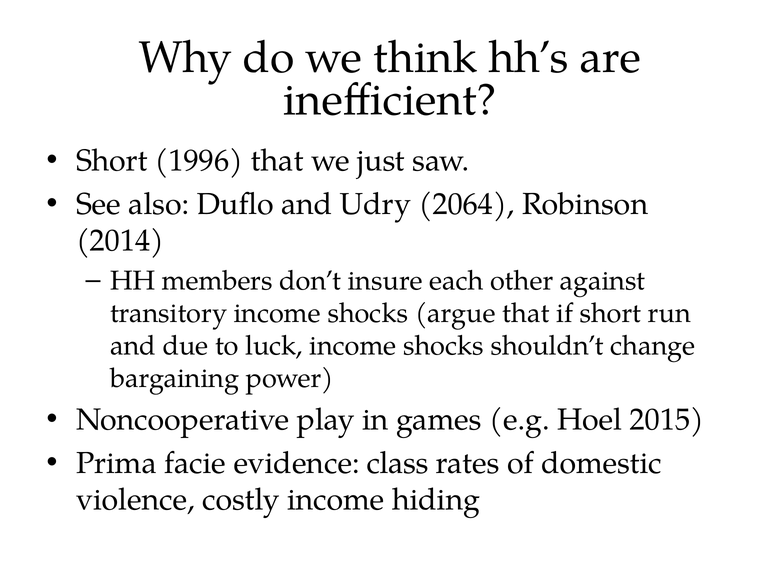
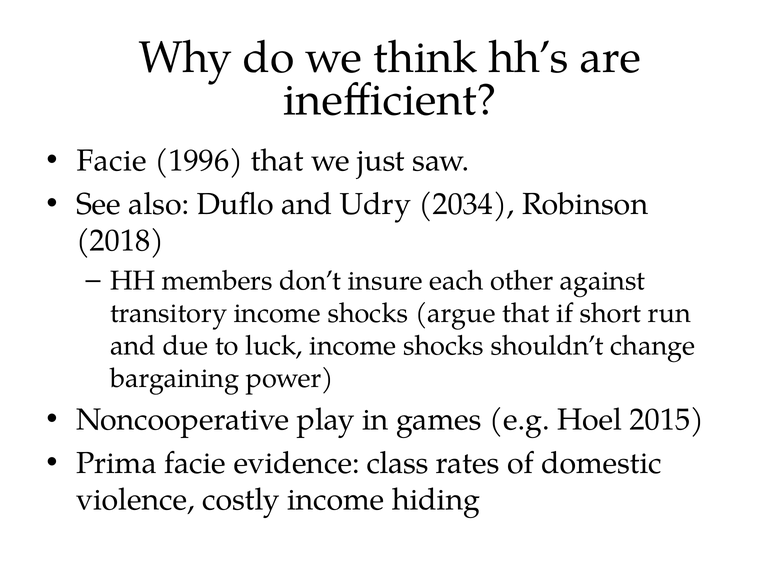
Short: Short -> Facie (112, 161)
2064: 2064 -> 2034 (467, 204)
2014: 2014 -> 2018 (120, 241)
